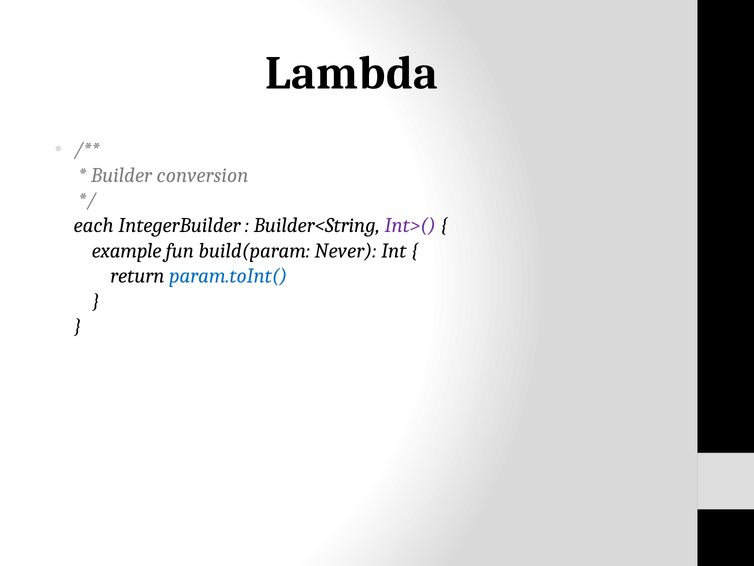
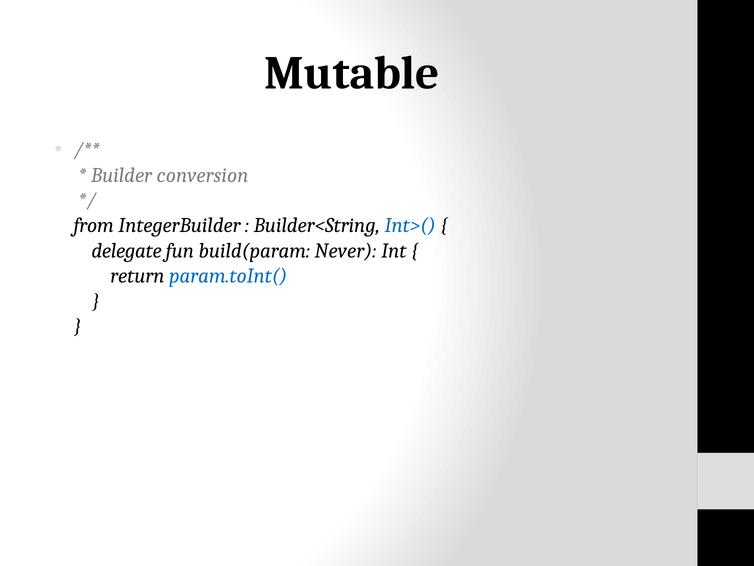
Lambda: Lambda -> Mutable (352, 73)
each: each -> from (94, 225)
Int>( colour: purple -> blue (410, 225)
example: example -> delegate (127, 250)
